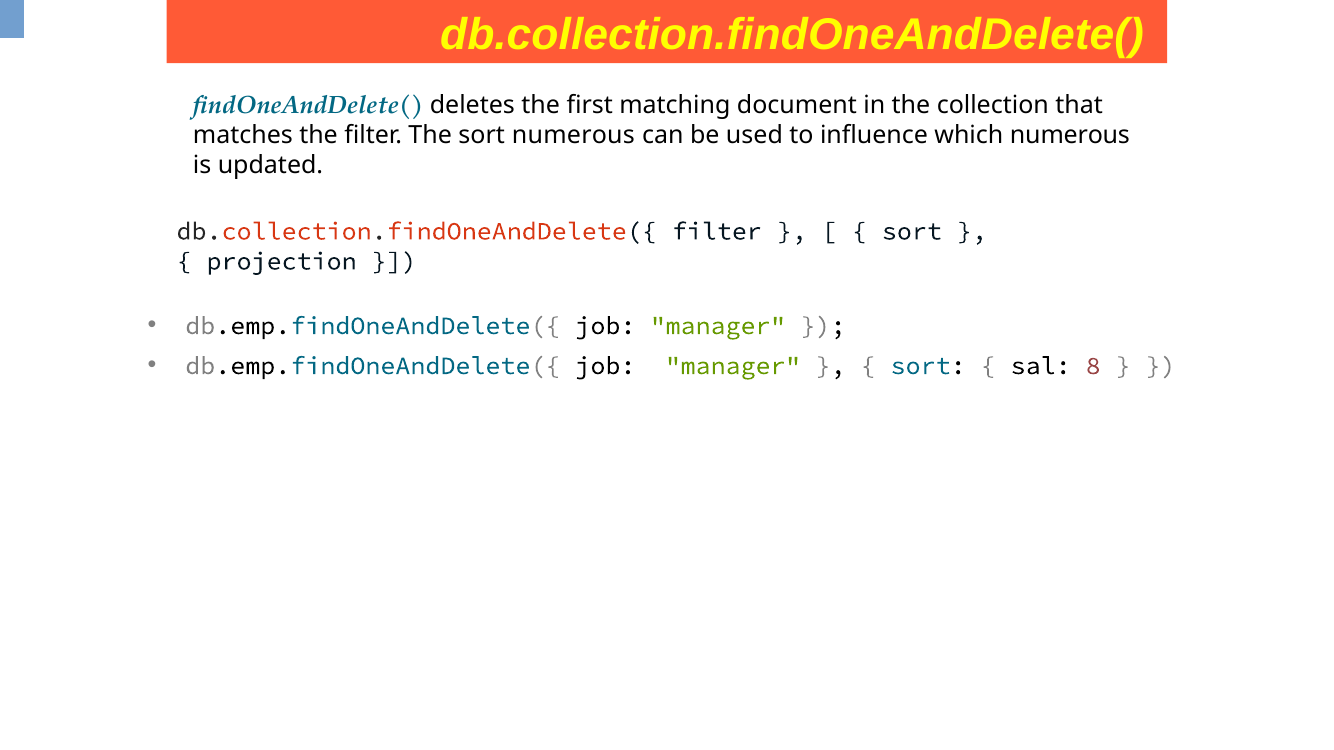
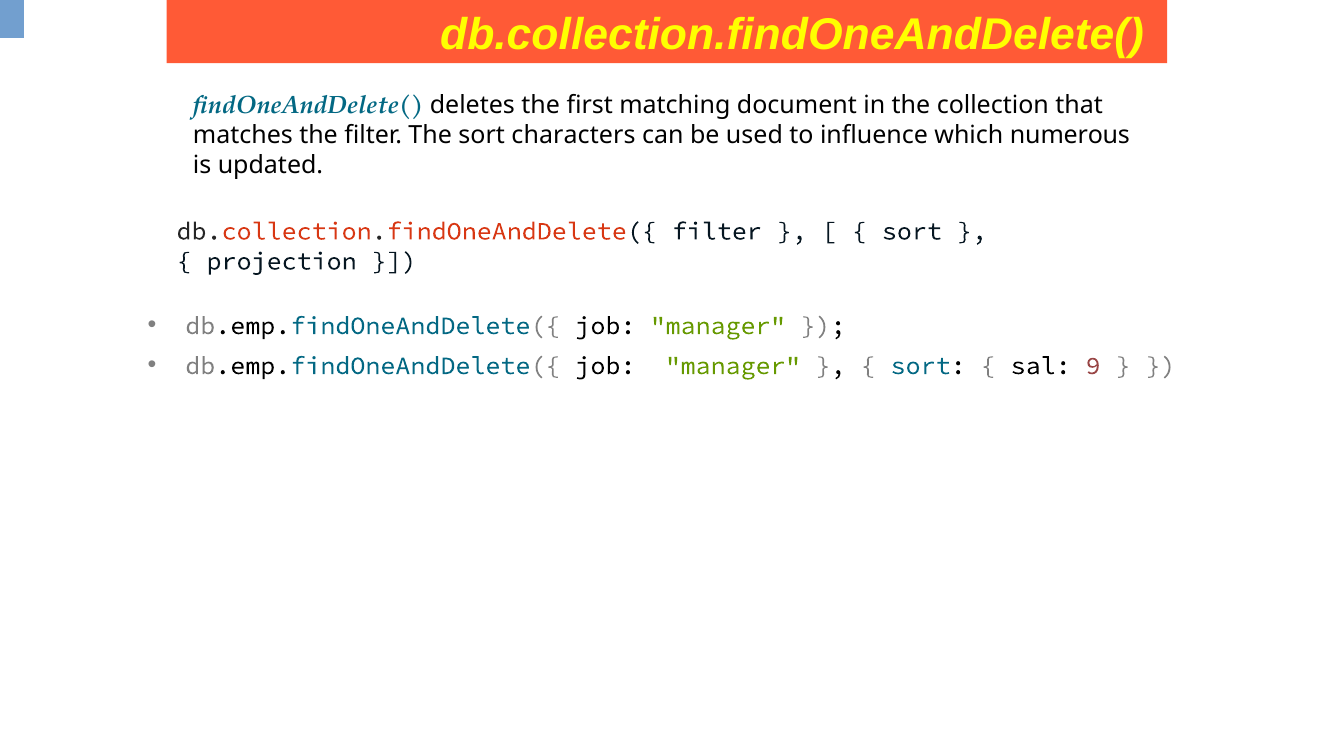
sort numerous: numerous -> characters (573, 135)
8: 8 -> 9 (1093, 366)
